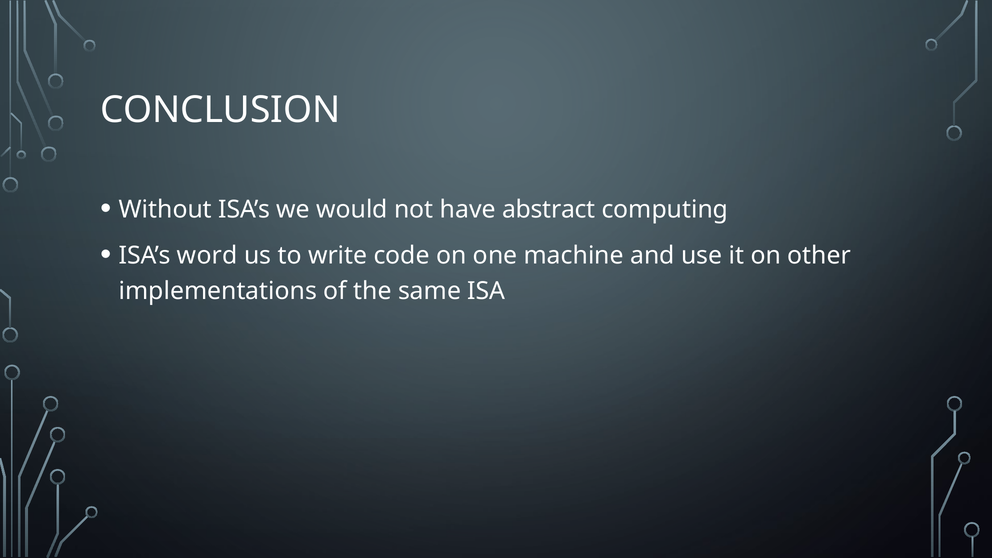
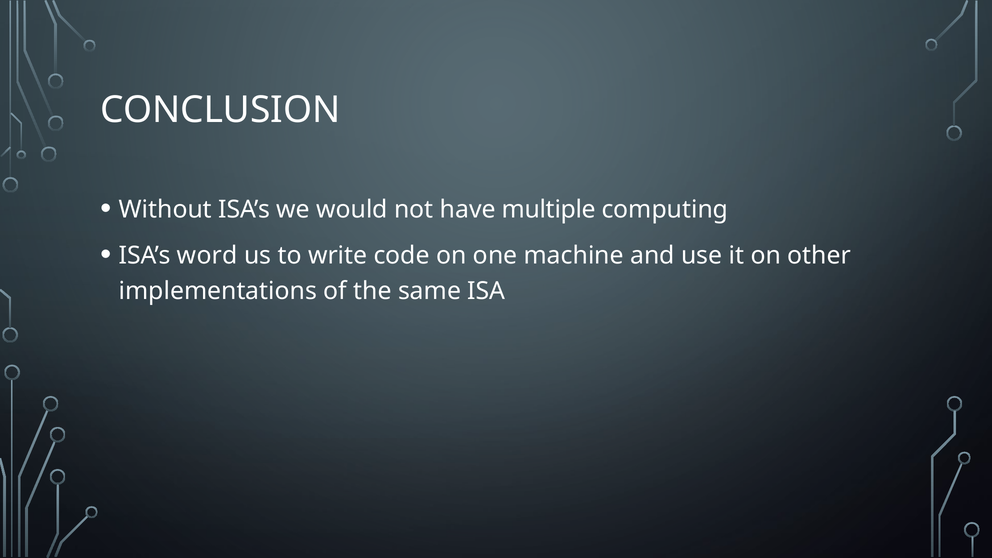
abstract: abstract -> multiple (549, 209)
